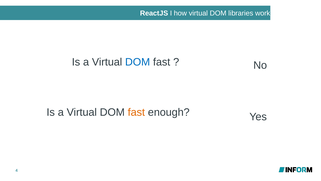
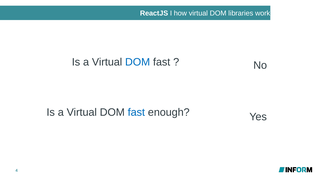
fast colour: orange -> blue (136, 112)
